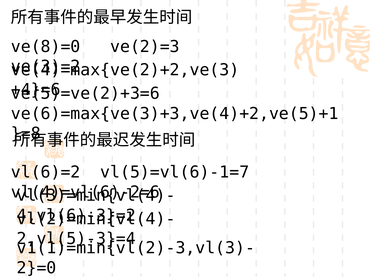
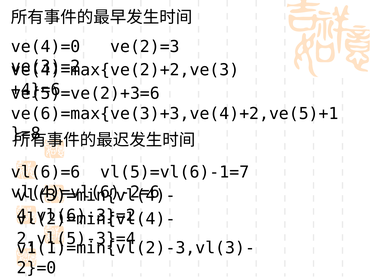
ve(8)=0: ve(8)=0 -> ve(4)=0 (46, 47)
vl(6)=2: vl(6)=2 -> vl(6)=6 (46, 172)
